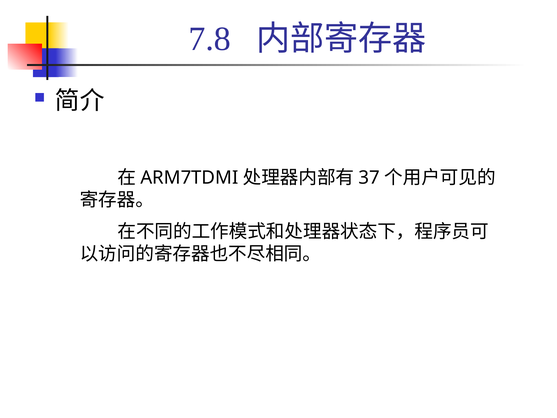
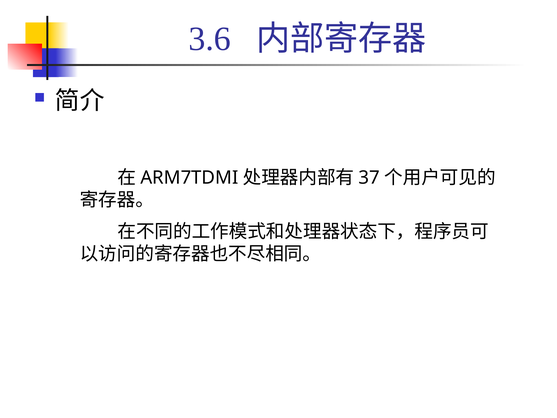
7.8: 7.8 -> 3.6 (210, 39)
